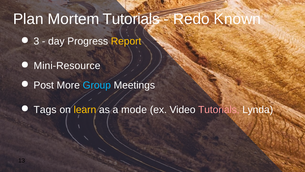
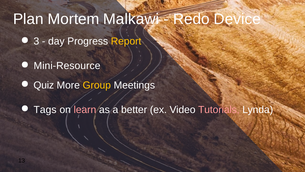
Mortem Tutorials: Tutorials -> Malkawi (131, 19)
Known: Known -> Device (237, 19)
Post: Post -> Quiz (44, 85)
Group colour: light blue -> yellow (97, 85)
learn colour: yellow -> pink (85, 109)
mode: mode -> better (134, 109)
